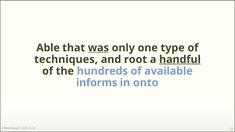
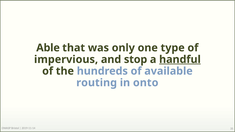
was underline: present -> none (98, 48)
techniques: techniques -> impervious (66, 59)
root: root -> stop (136, 59)
informs: informs -> routing (97, 83)
